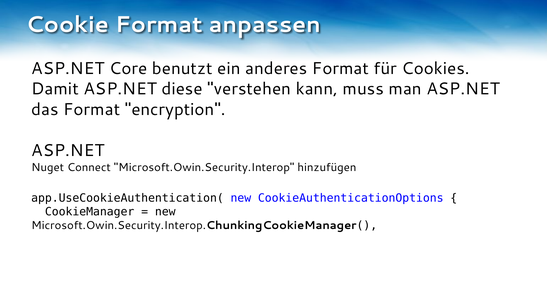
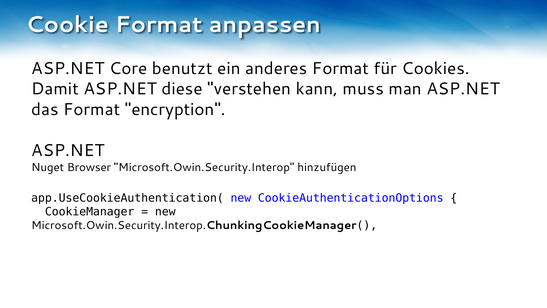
Connect: Connect -> Browser (89, 167)
